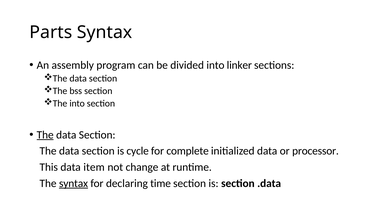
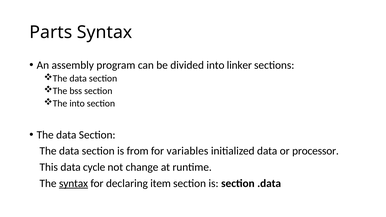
The underline: present -> none (45, 135)
cycle: cycle -> from (138, 151)
complete: complete -> variables (187, 151)
item: item -> cycle (94, 167)
time: time -> item (161, 183)
